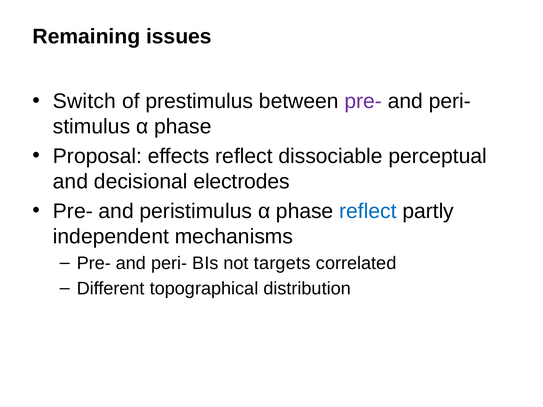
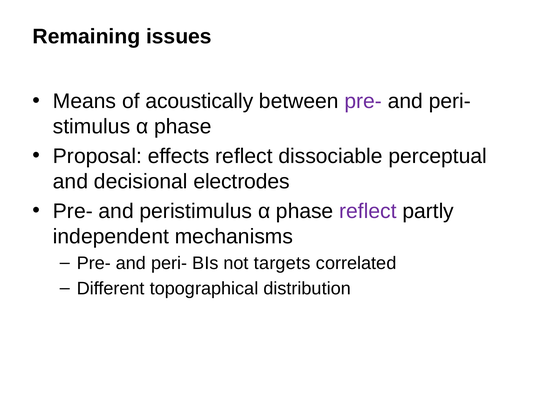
Switch: Switch -> Means (85, 101)
prestimulus: prestimulus -> acoustically (199, 101)
reflect colour: blue -> purple (368, 211)
